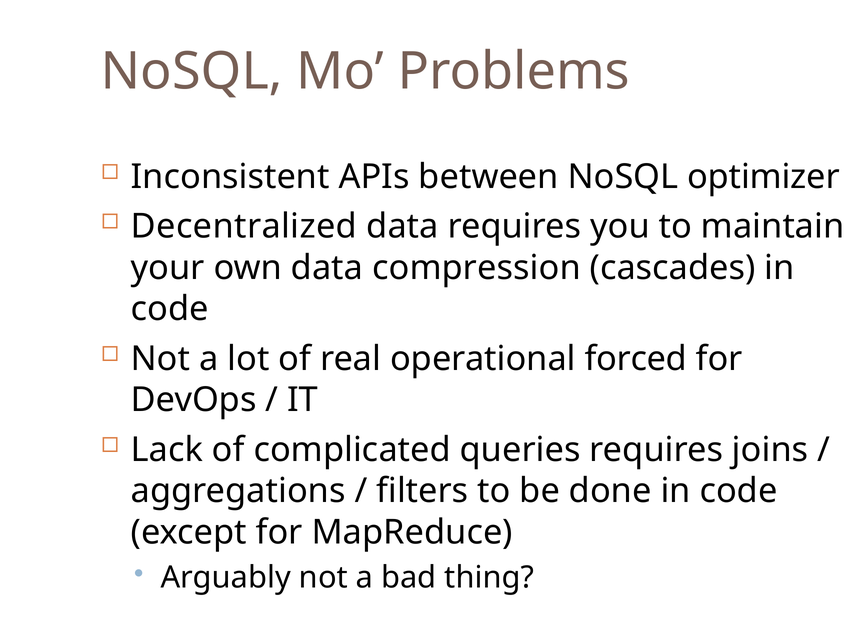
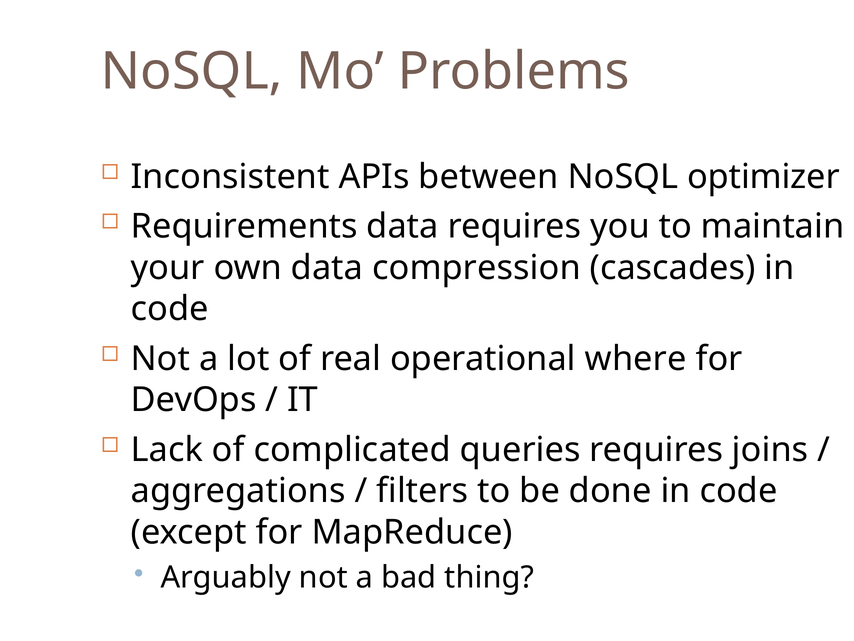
Decentralized: Decentralized -> Requirements (244, 226)
forced: forced -> where (636, 358)
